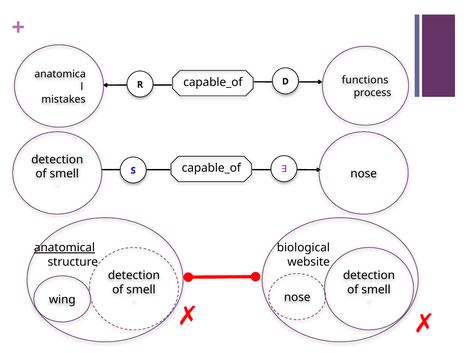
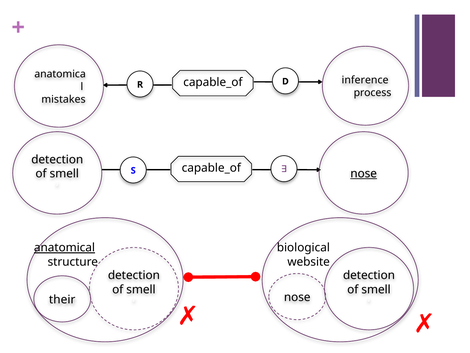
functions: functions -> inference (365, 80)
nose underline: none -> present (364, 173)
wing: wing -> their (62, 299)
